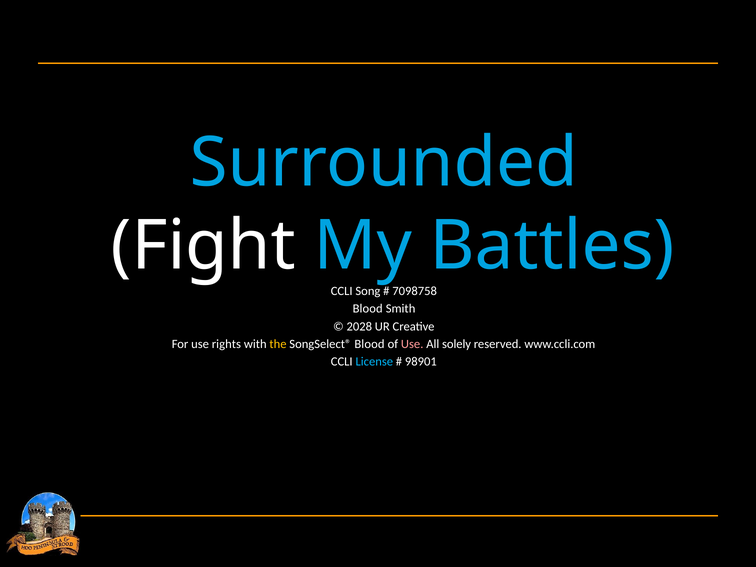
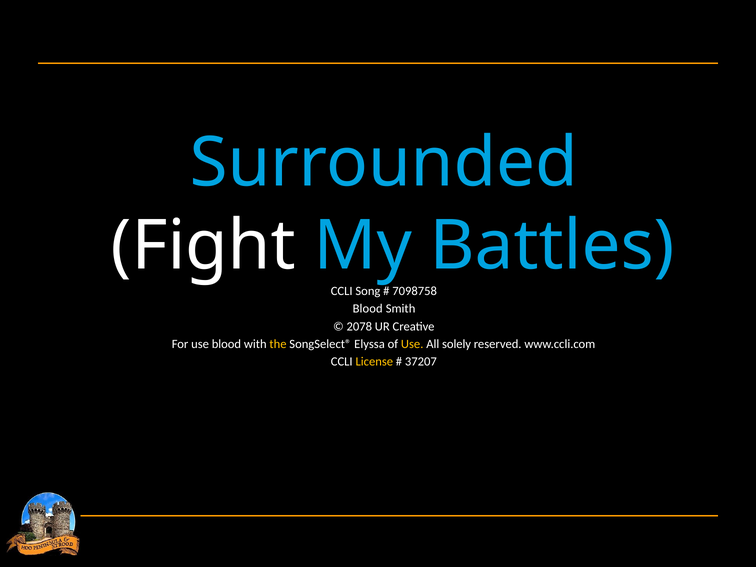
2028: 2028 -> 2078 (359, 326)
use rights: rights -> blood (226, 344)
SongSelect® Blood: Blood -> Elyssa (370, 344)
Use colour: pink -> yellow (412, 344)
License colour: light blue -> yellow (374, 362)
98901: 98901 -> 37207 (421, 362)
